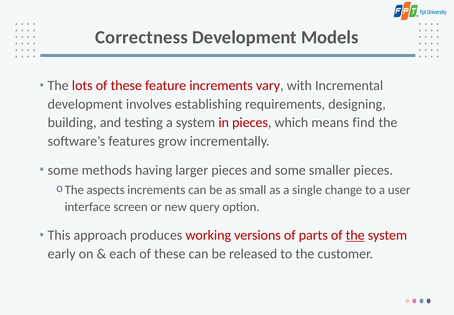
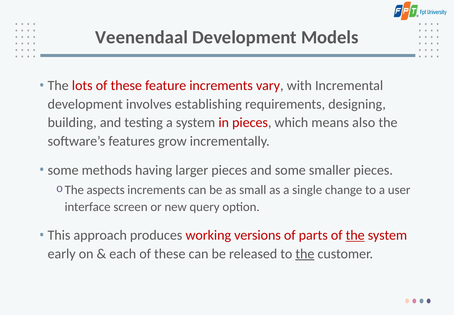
Correctness: Correctness -> Veenendaal (142, 37)
find: find -> also (364, 122)
the underline: none -> present (305, 253)
